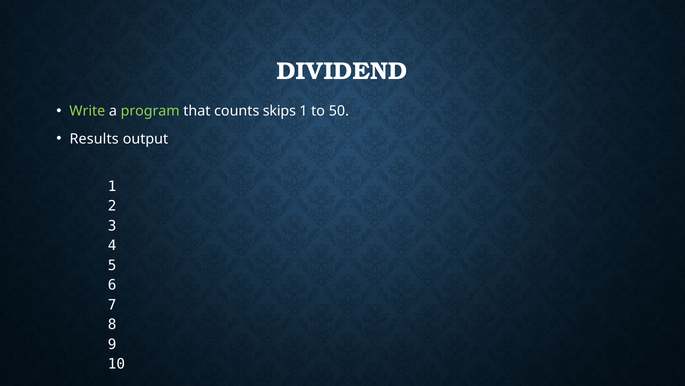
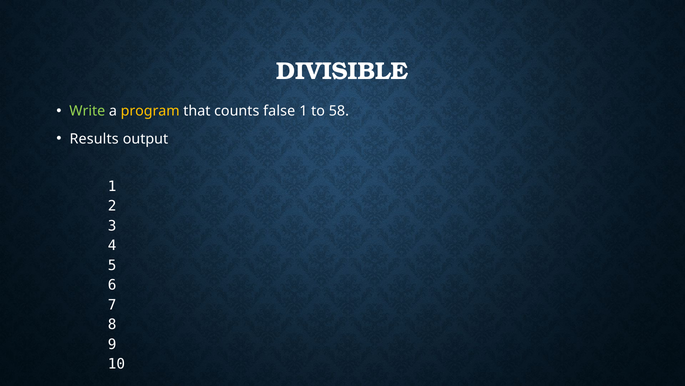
DIVIDEND: DIVIDEND -> DIVISIBLE (342, 71)
program colour: light green -> yellow (150, 111)
skips: skips -> false (279, 111)
50: 50 -> 58 (339, 111)
